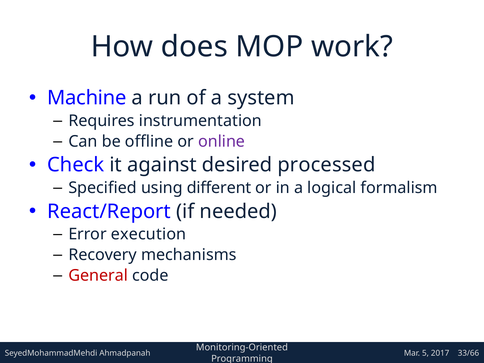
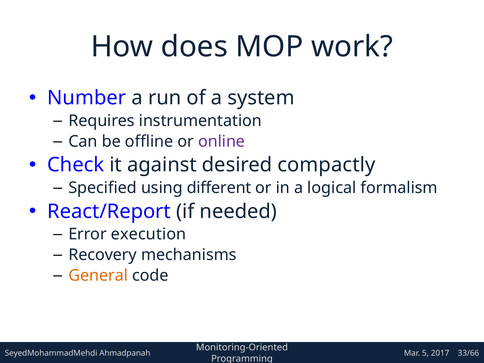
Machine: Machine -> Number (87, 98)
processed: processed -> compactly (326, 165)
General colour: red -> orange (98, 276)
